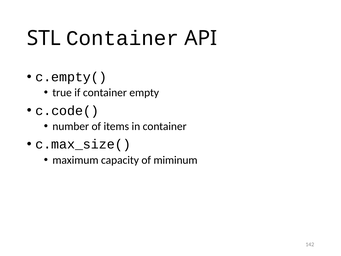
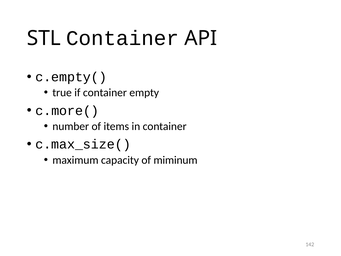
c.code(: c.code( -> c.more( (67, 111)
